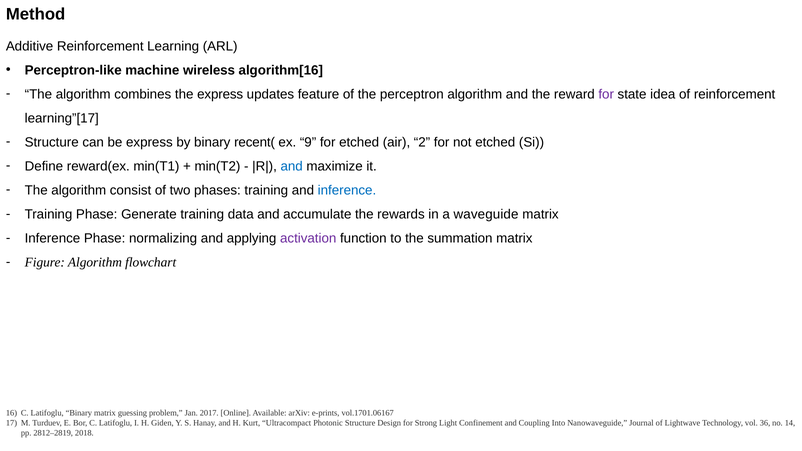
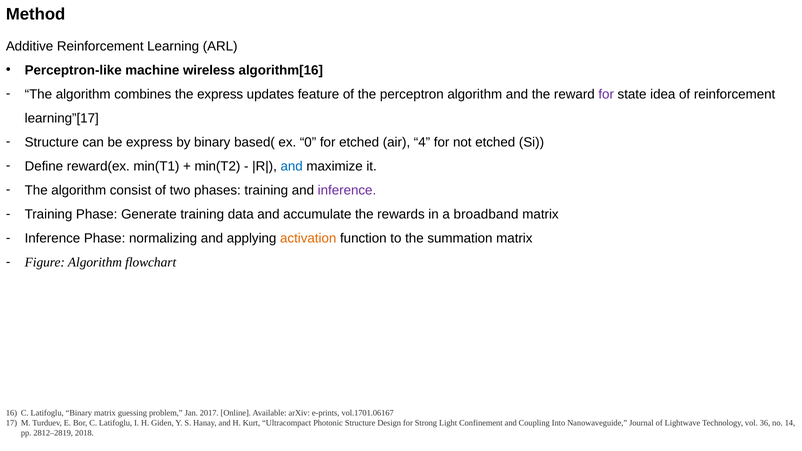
recent(: recent( -> based( (254, 142)
9: 9 -> 0 (308, 142)
2: 2 -> 4 (422, 142)
inference colour: blue -> purple (347, 190)
waveguide: waveguide -> broadband (486, 214)
activation colour: purple -> orange (308, 238)
